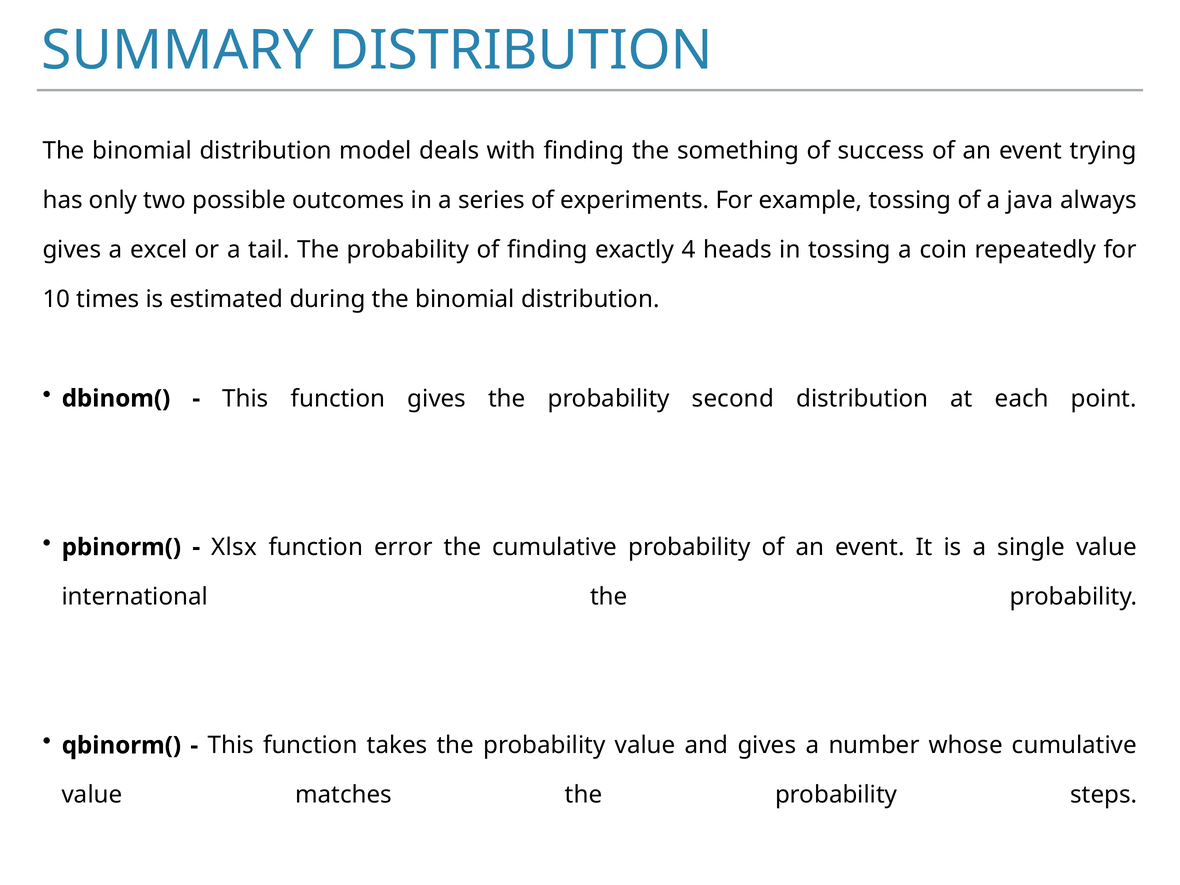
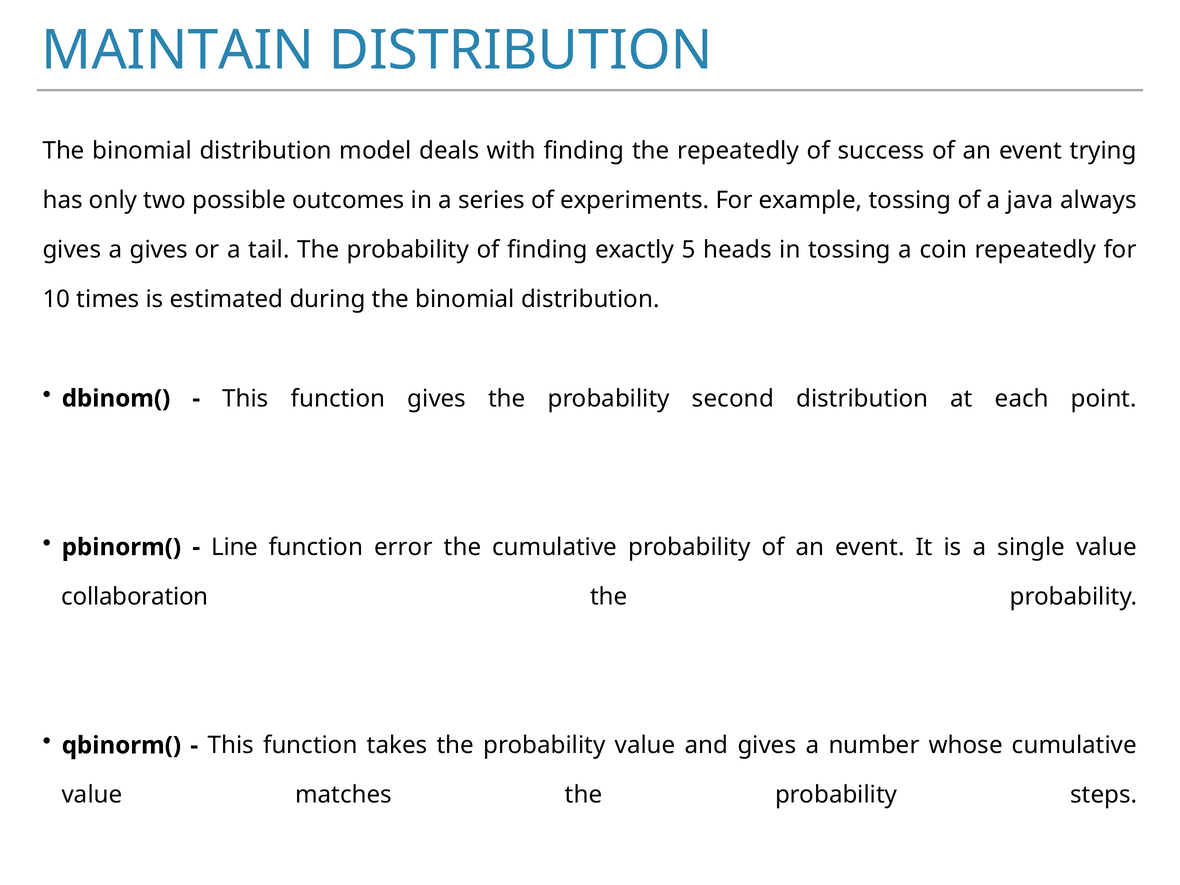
SUMMARY: SUMMARY -> MAINTAIN (178, 50)
the something: something -> repeatedly (738, 151)
a excel: excel -> gives (159, 250)
4: 4 -> 5 (688, 250)
Xlsx: Xlsx -> Line (234, 547)
international: international -> collaboration (135, 597)
